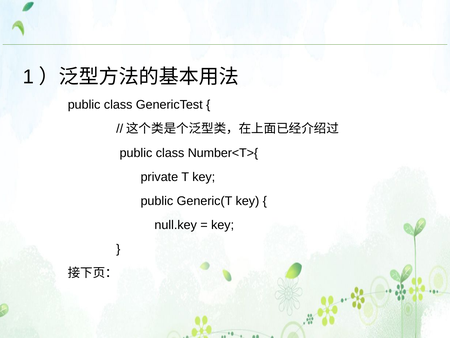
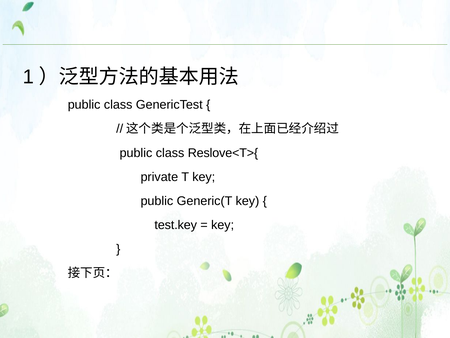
Number<T>{: Number<T>{ -> Reslove<T>{ (223, 153)
null.key: null.key -> test.key (176, 225)
